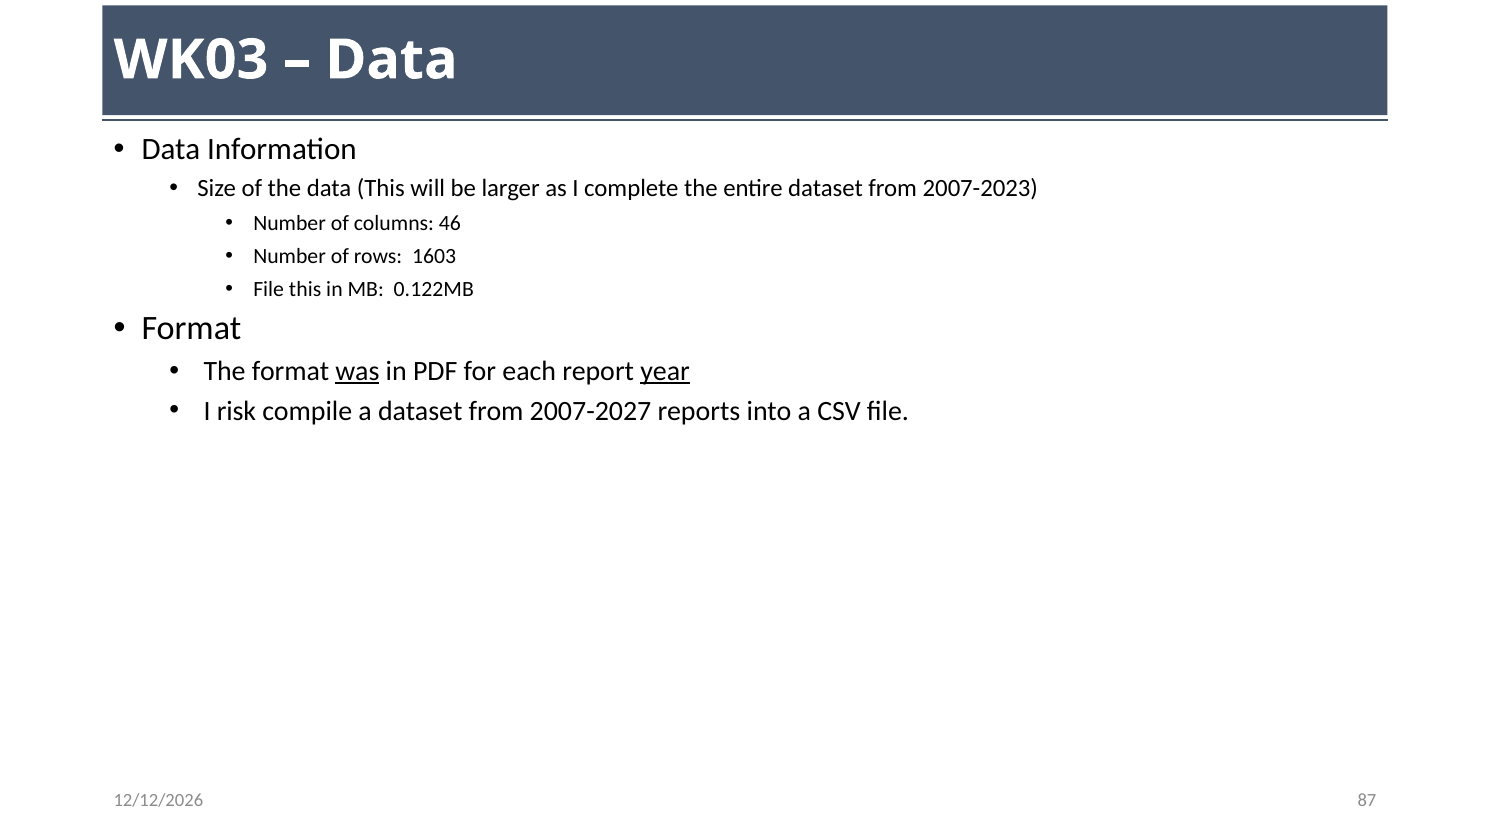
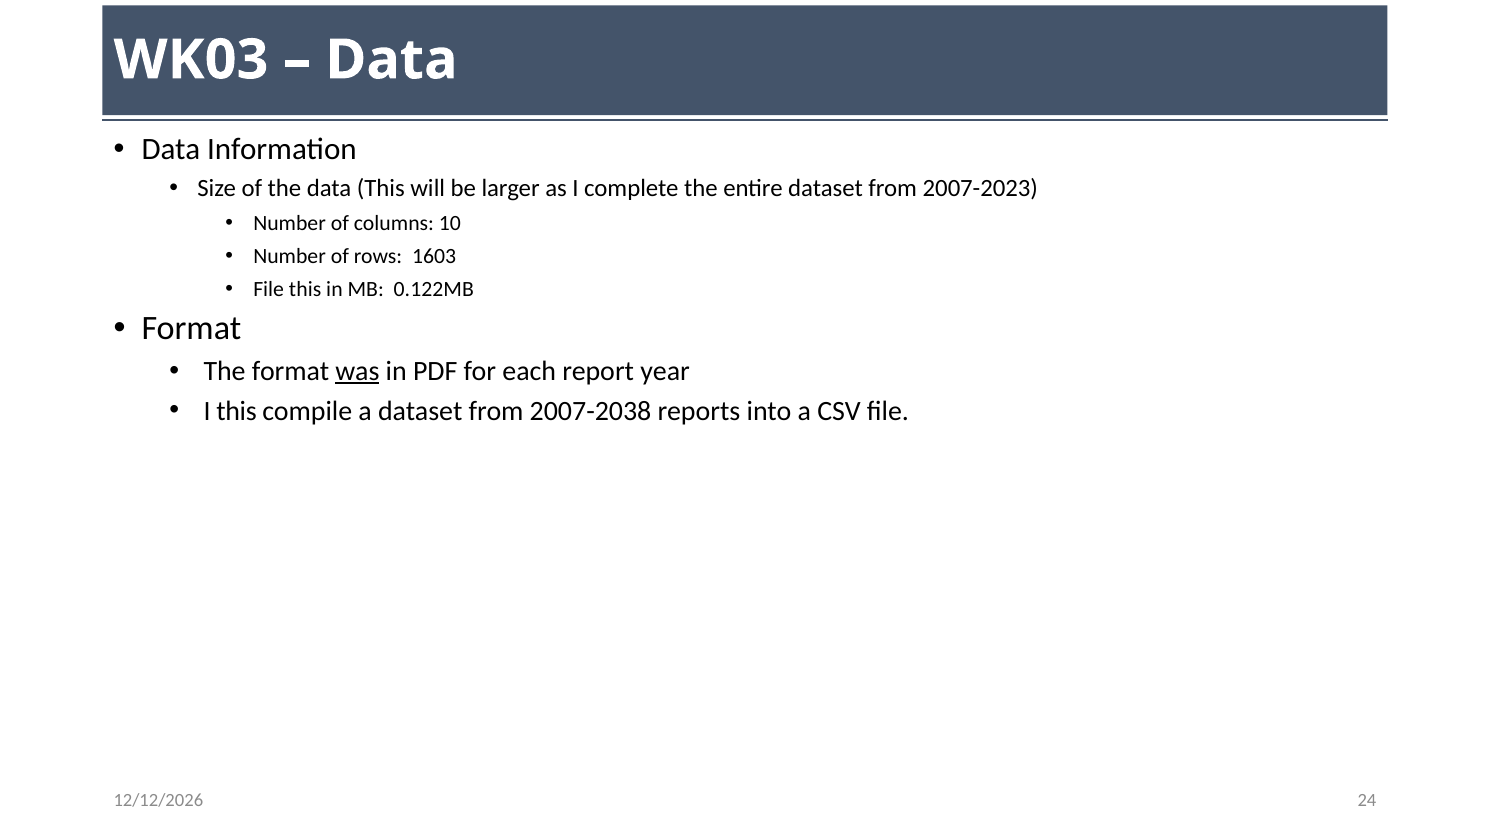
46: 46 -> 10 (450, 223)
year underline: present -> none (665, 371)
I risk: risk -> this (236, 411)
2007-2027: 2007-2027 -> 2007-2038 (591, 411)
87: 87 -> 24 (1367, 800)
